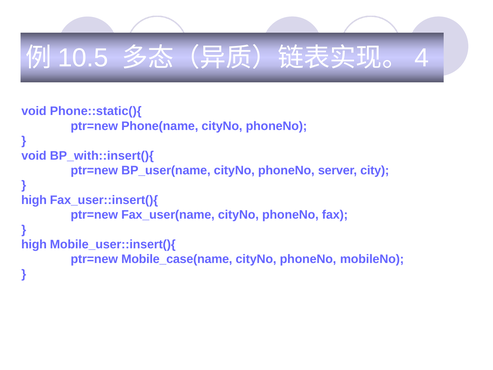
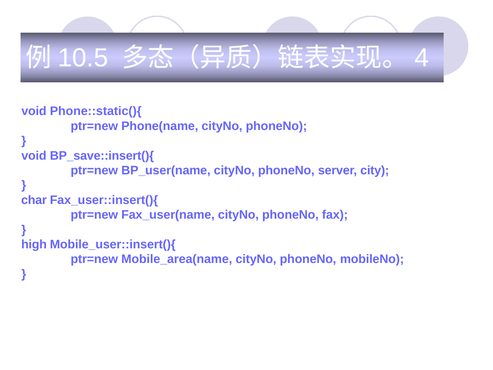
BP_with::insert(){: BP_with::insert(){ -> BP_save::insert(){ (102, 156)
high: high -> char (34, 200)
Mobile_case(name: Mobile_case(name -> Mobile_area(name (177, 259)
